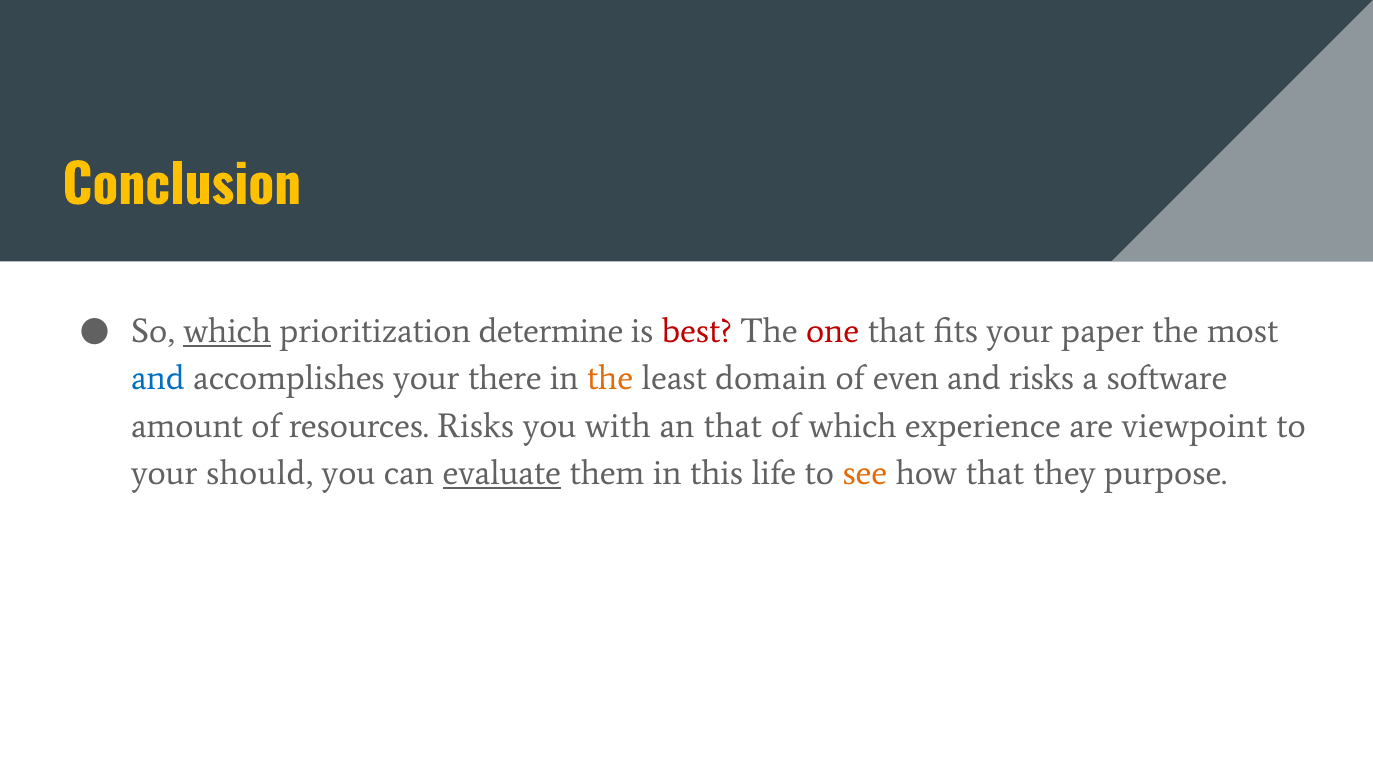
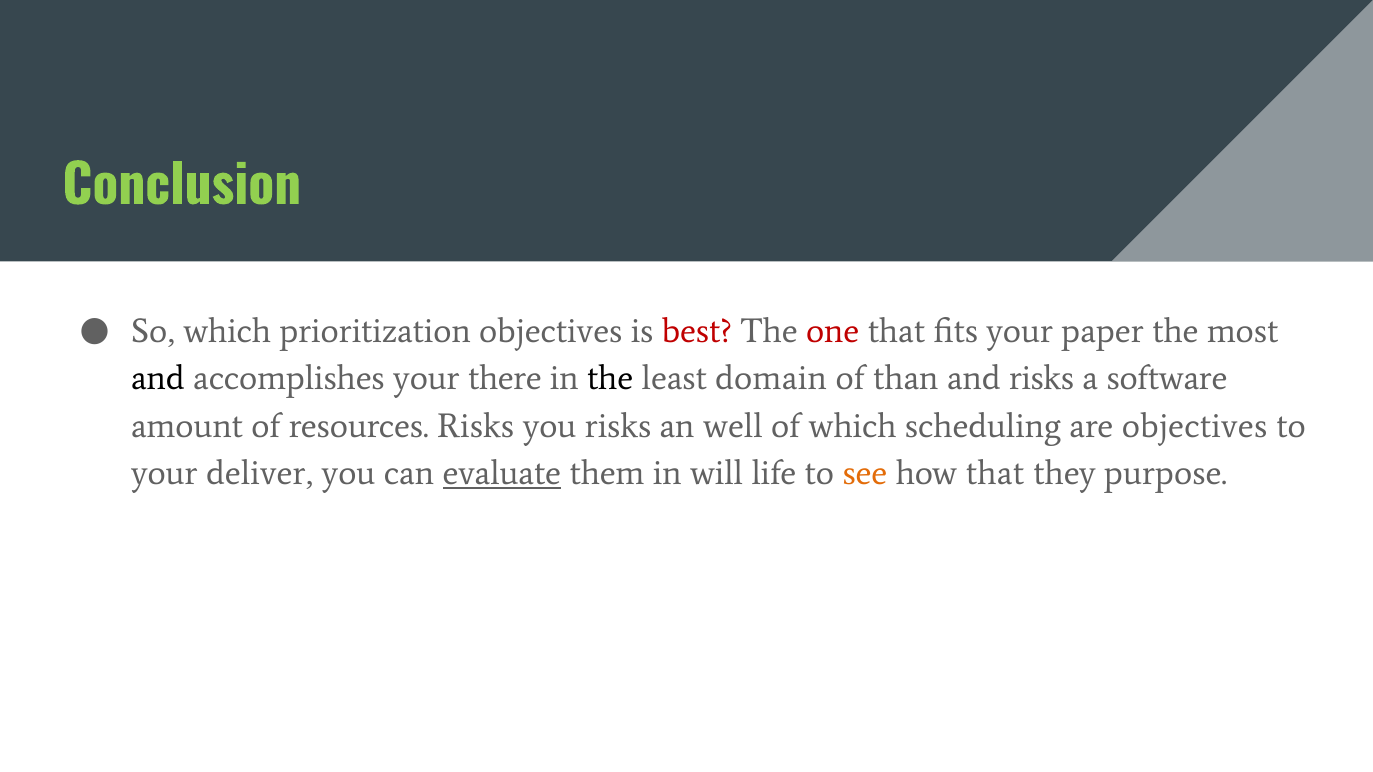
Conclusion colour: yellow -> light green (182, 186)
which underline: present -> none (227, 331)
prioritization determine: determine -> objectives (551, 331)
and colour: blue -> black (158, 379)
the colour: orange -> black (610, 379)
even: even -> than (906, 379)
you with: with -> risks (618, 426)
an that: that -> well (733, 426)
experience: experience -> scheduling (983, 426)
are viewpoint: viewpoint -> objectives (1194, 426)
should: should -> deliver (260, 473)
this: this -> will (716, 473)
